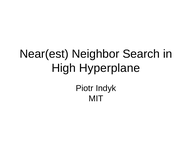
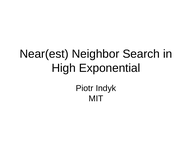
Hyperplane: Hyperplane -> Exponential (110, 68)
